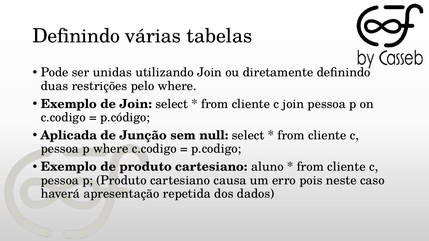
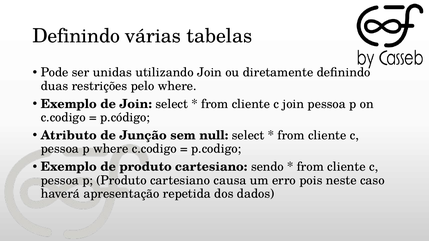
Aplicada: Aplicada -> Atributo (69, 136)
aluno: aluno -> sendo (267, 167)
